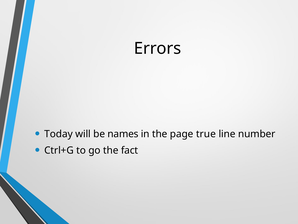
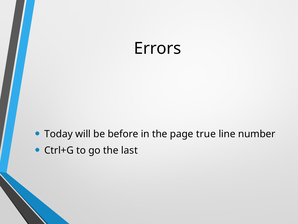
names: names -> before (123, 134)
fact: fact -> last (129, 150)
